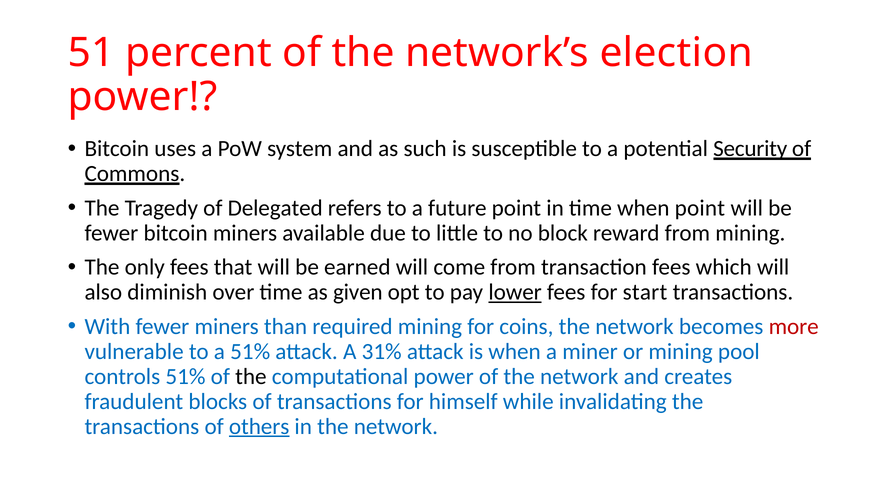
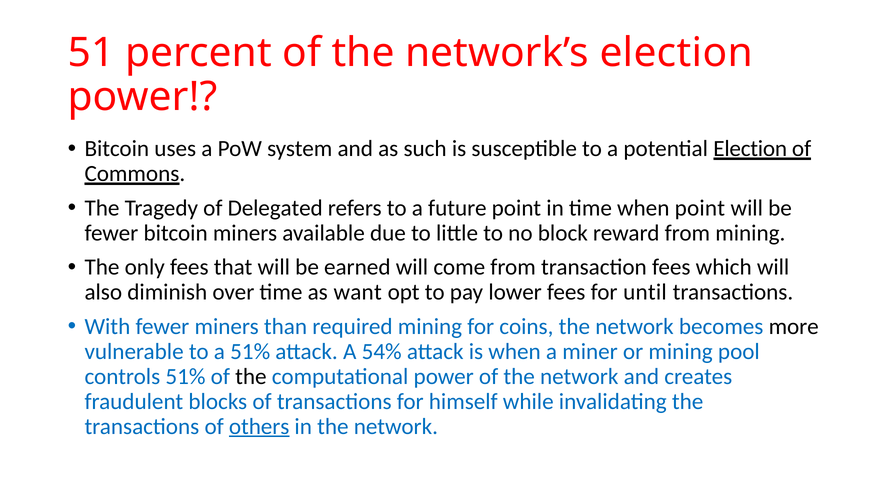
potential Security: Security -> Election (750, 149)
given: given -> want (358, 293)
lower underline: present -> none (515, 293)
start: start -> until (645, 293)
more colour: red -> black (794, 327)
31%: 31% -> 54% (382, 352)
